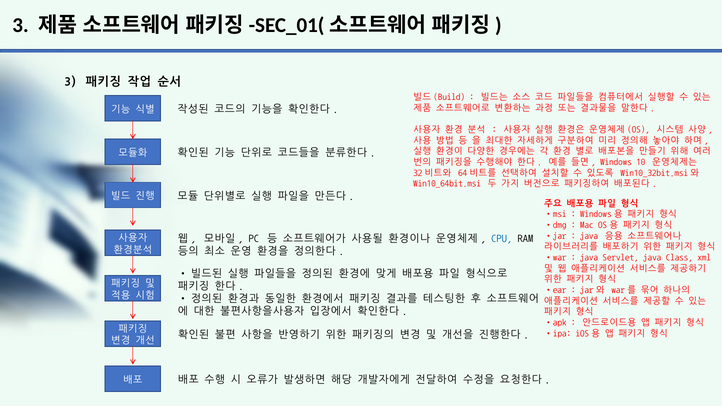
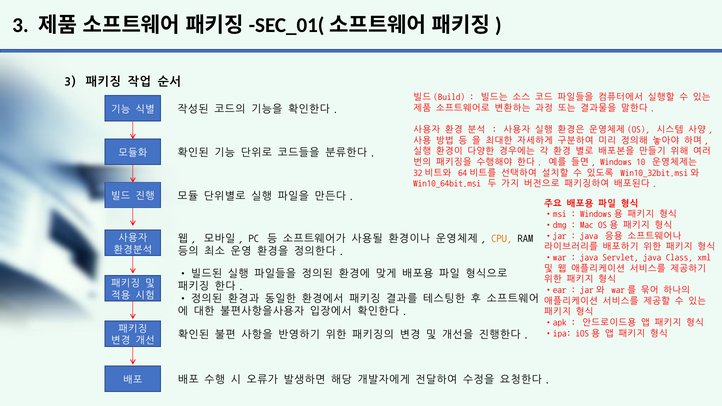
CPU colour: blue -> orange (502, 238)
